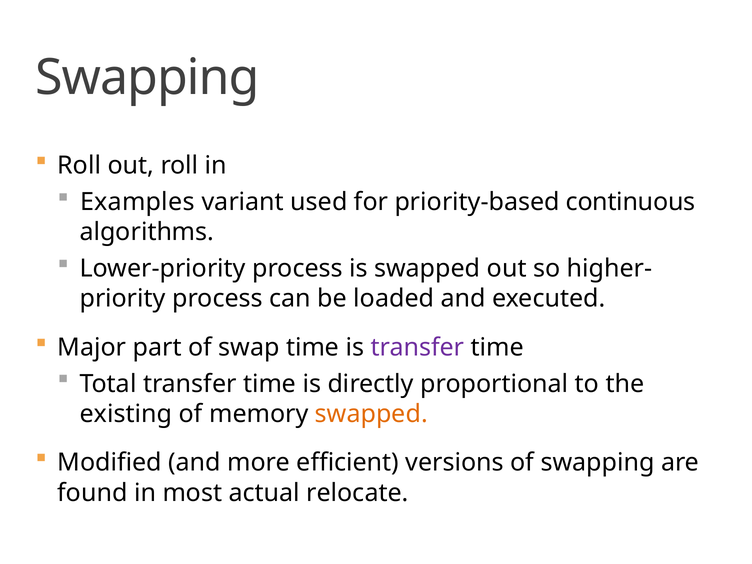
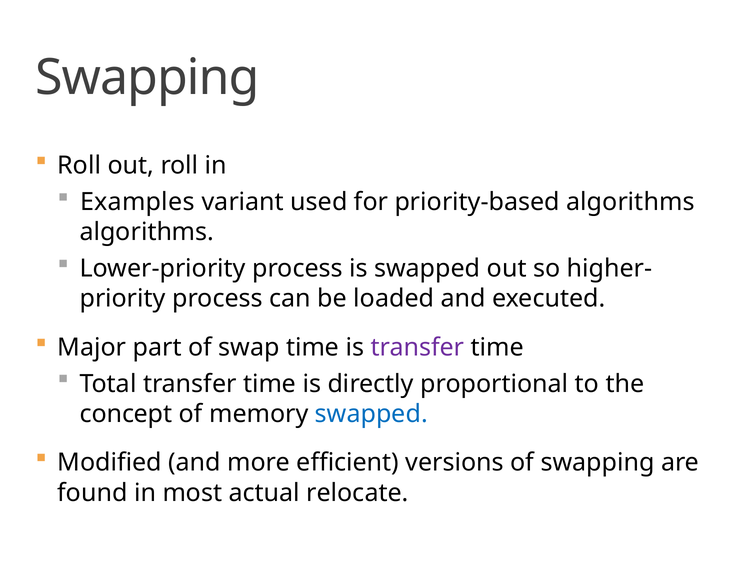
priority-based continuous: continuous -> algorithms (630, 202)
existing: existing -> concept (126, 414)
swapped colour: orange -> blue (371, 414)
